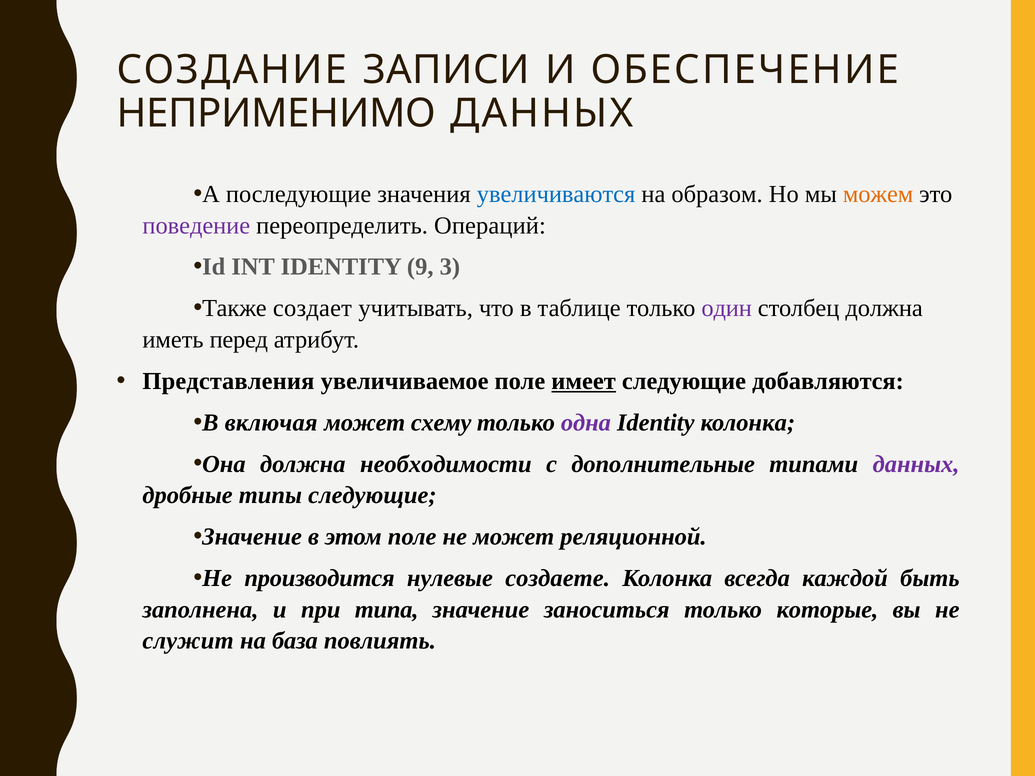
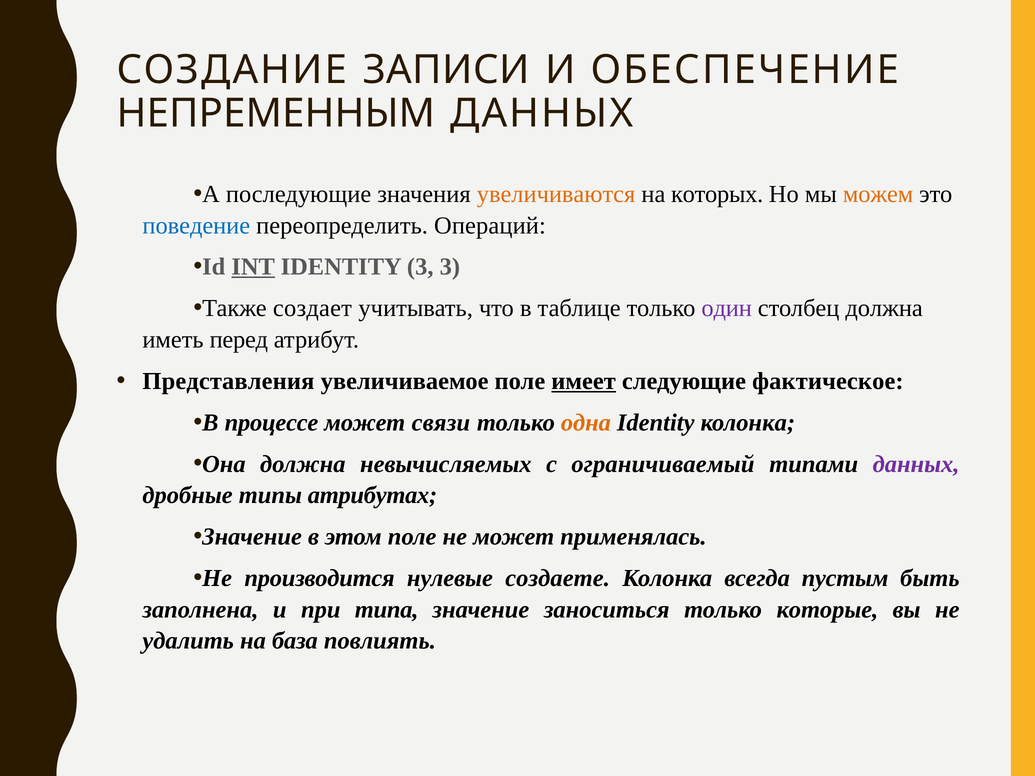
НЕПРИМЕНИМО: НЕПРИМЕНИМО -> НЕПРЕМЕННЫМ (276, 113)
увеличиваются colour: blue -> orange (556, 194)
образом: образом -> которых (717, 194)
поведение colour: purple -> blue (196, 226)
INT underline: none -> present (253, 267)
IDENTITY 9: 9 -> 3 (420, 267)
добавляются: добавляются -> фактическое (828, 381)
включая: включая -> процессе (271, 423)
схему: схему -> связи (441, 423)
одна colour: purple -> orange (586, 423)
необходимости: необходимости -> невычисляемых (446, 464)
дополнительные: дополнительные -> ограничиваемый (663, 464)
типы следующие: следующие -> атрибутах (373, 495)
реляционной: реляционной -> применялась (633, 537)
каждой: каждой -> пустым (845, 578)
служит: служит -> удалить (188, 641)
